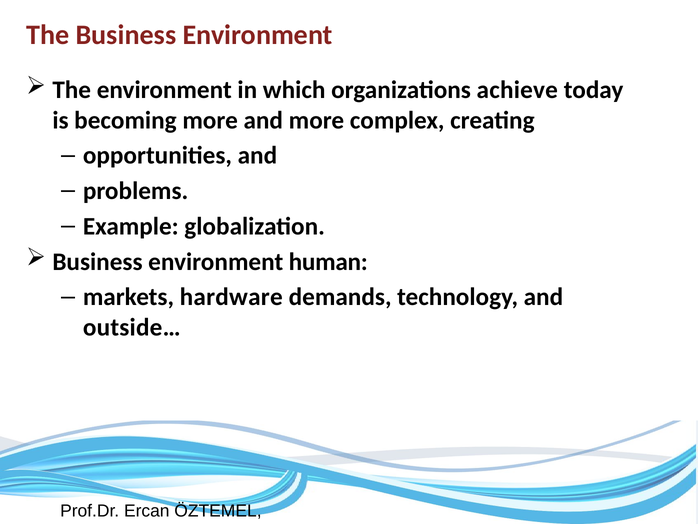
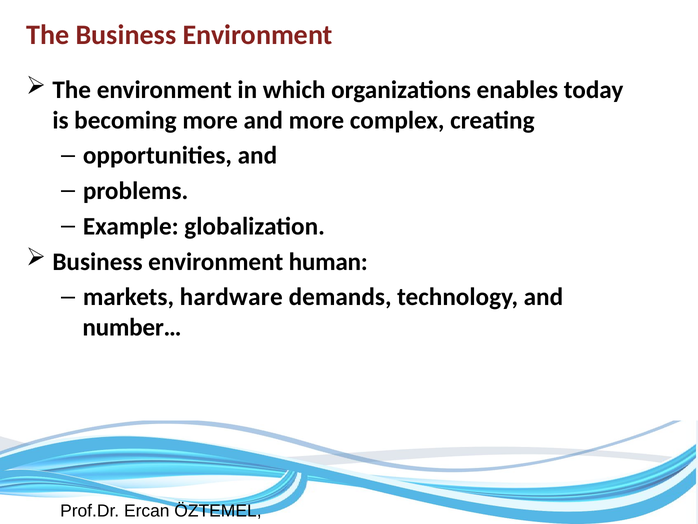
achieve: achieve -> enables (517, 90)
outside…: outside… -> number… (132, 327)
